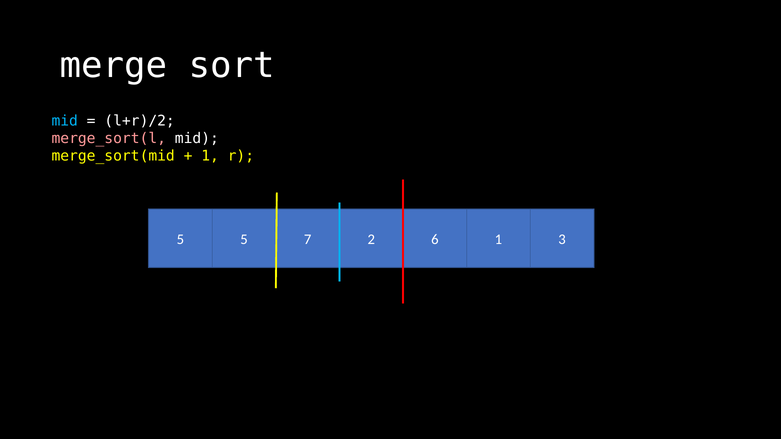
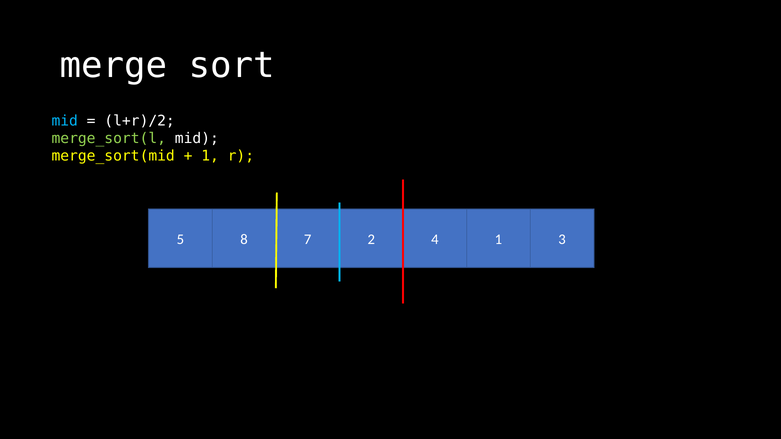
merge_sort(l colour: pink -> light green (109, 139)
5 5: 5 -> 8 (244, 239)
6: 6 -> 4 (435, 239)
